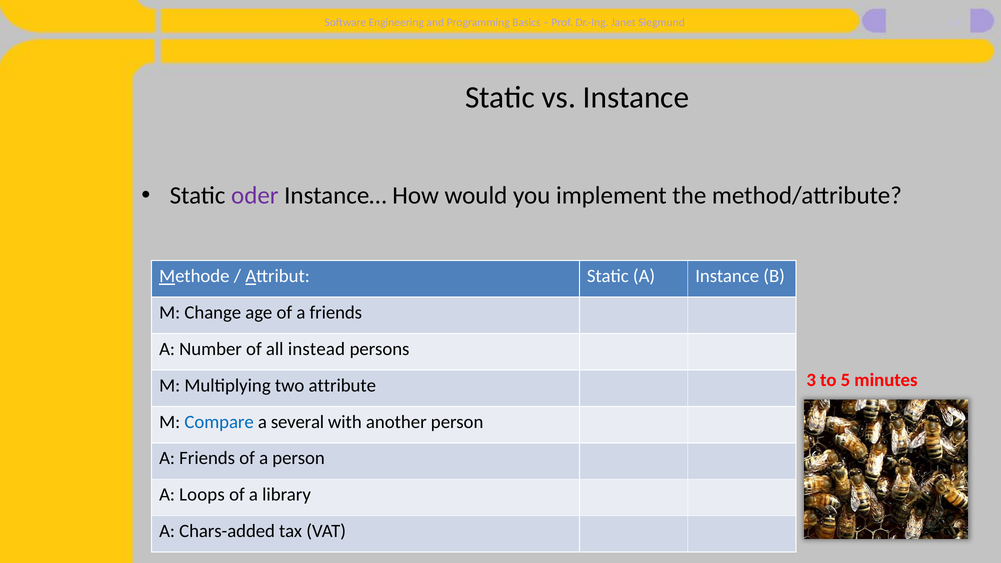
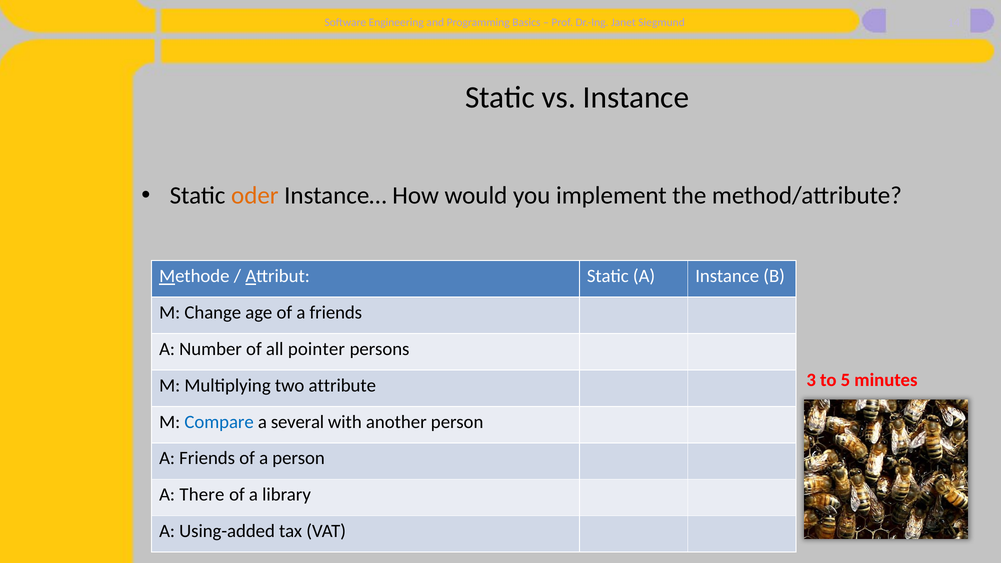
oder colour: purple -> orange (255, 196)
instead: instead -> pointer (316, 349)
Loops: Loops -> There (202, 495)
Chars-added: Chars-added -> Using-added (227, 531)
